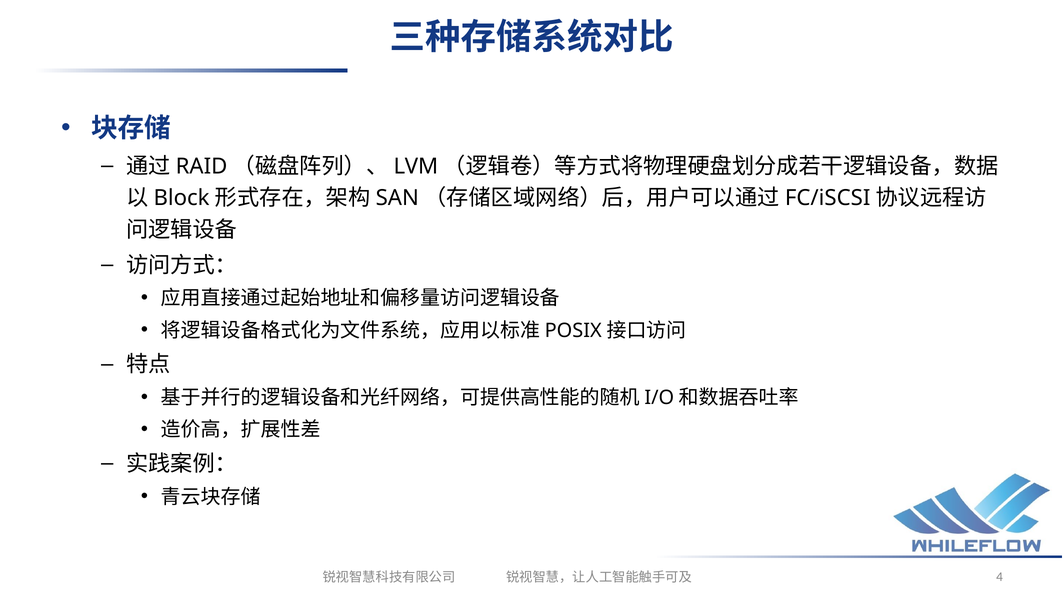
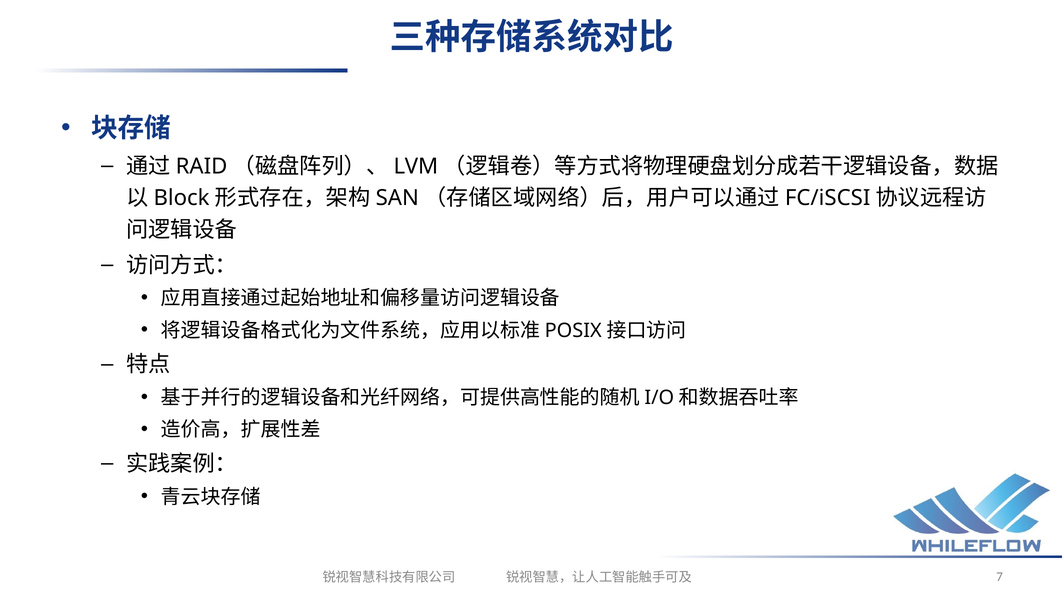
4: 4 -> 7 (1000, 578)
